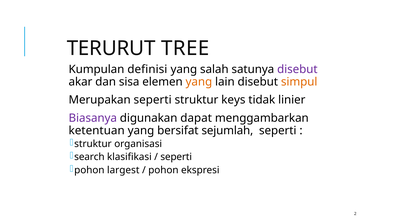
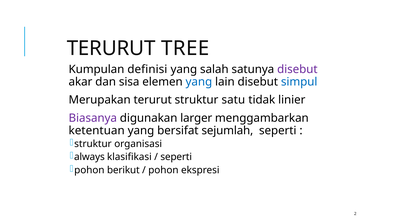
yang colour: orange -> blue (199, 82)
simpul colour: orange -> blue (299, 82)
Merupakan seperti: seperti -> terurut (153, 100)
keys: keys -> satu (233, 100)
dapat: dapat -> larger (196, 118)
search: search -> always (89, 157)
largest: largest -> berikut (123, 170)
